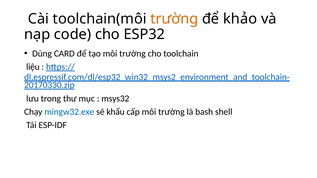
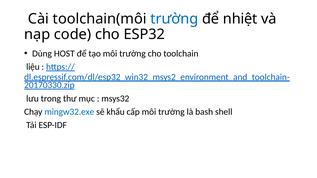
trường colour: orange -> blue (174, 19)
khảo: khảo -> nhiệt (240, 19)
CARD: CARD -> HOST (64, 54)
